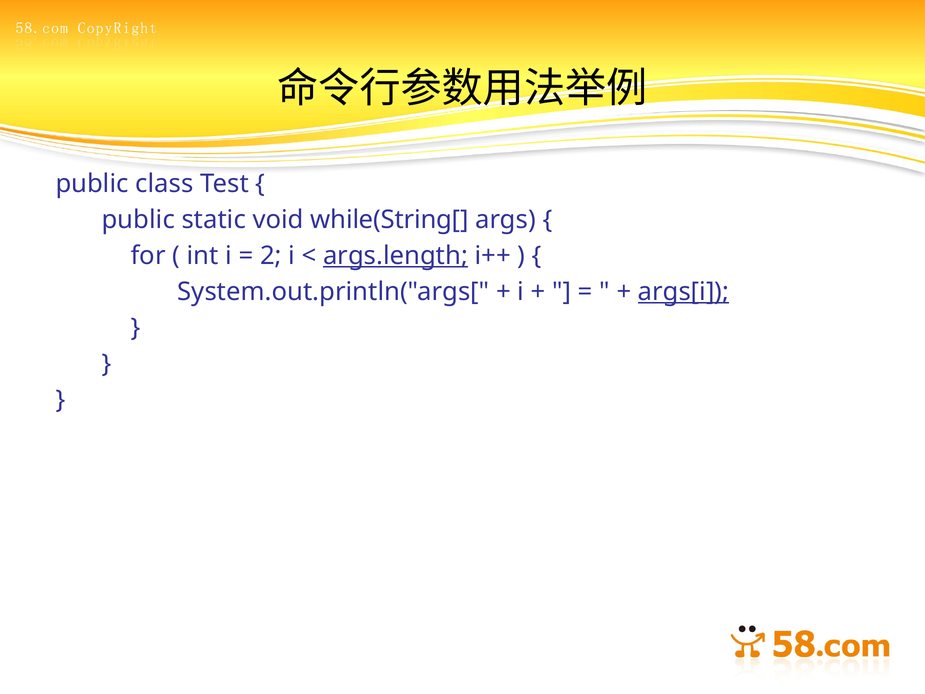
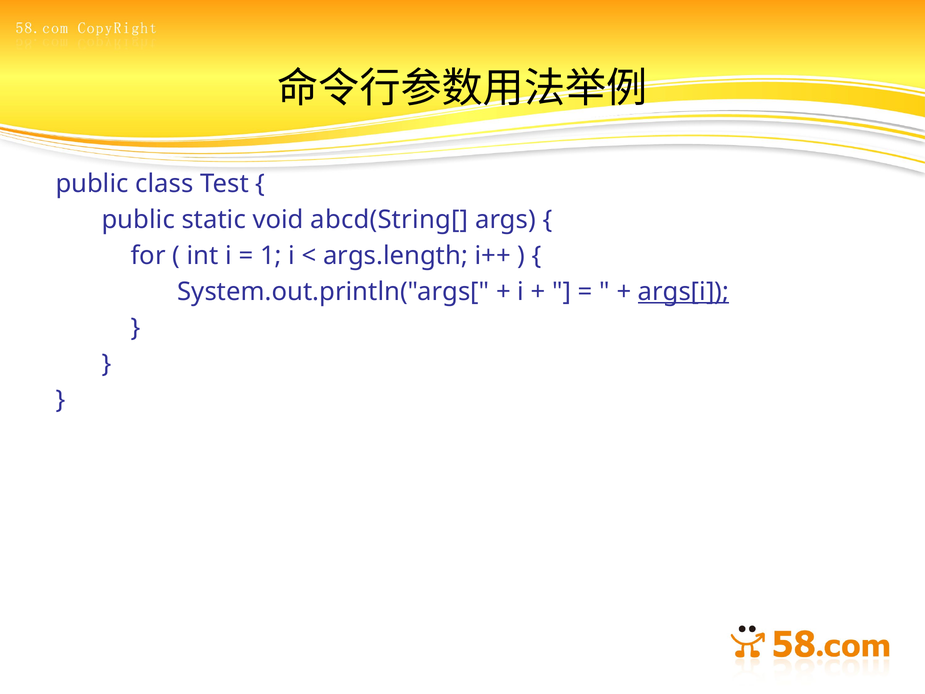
while(String[: while(String[ -> abcd(String[ (389, 220)
2: 2 -> 1 (271, 256)
args.length underline: present -> none (396, 256)
